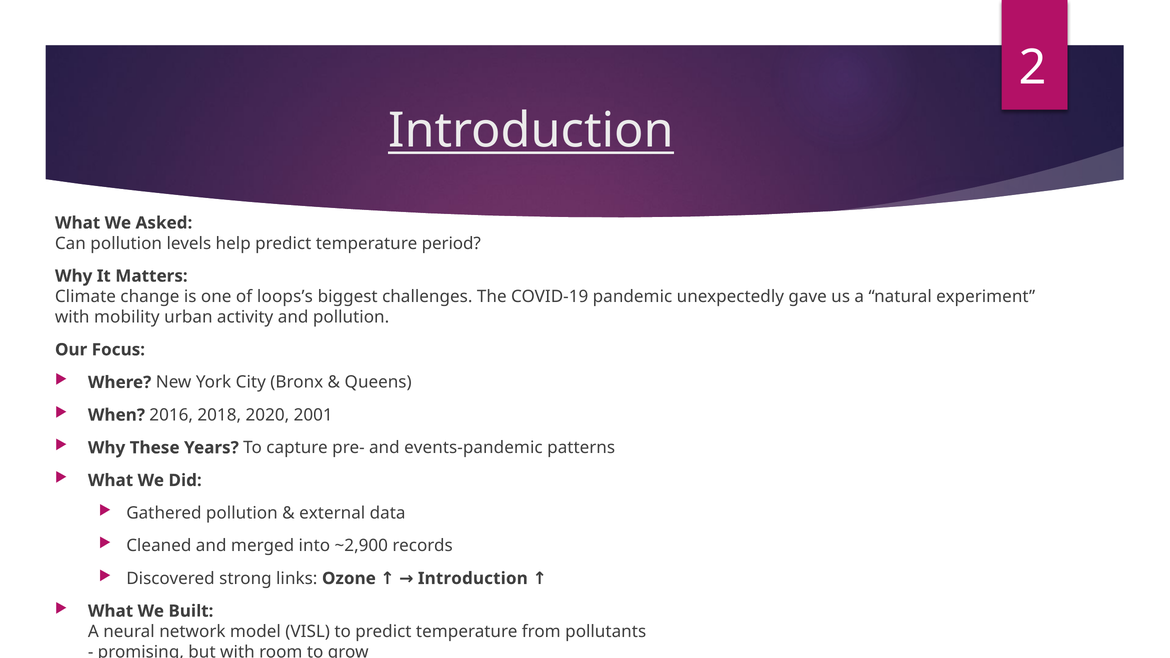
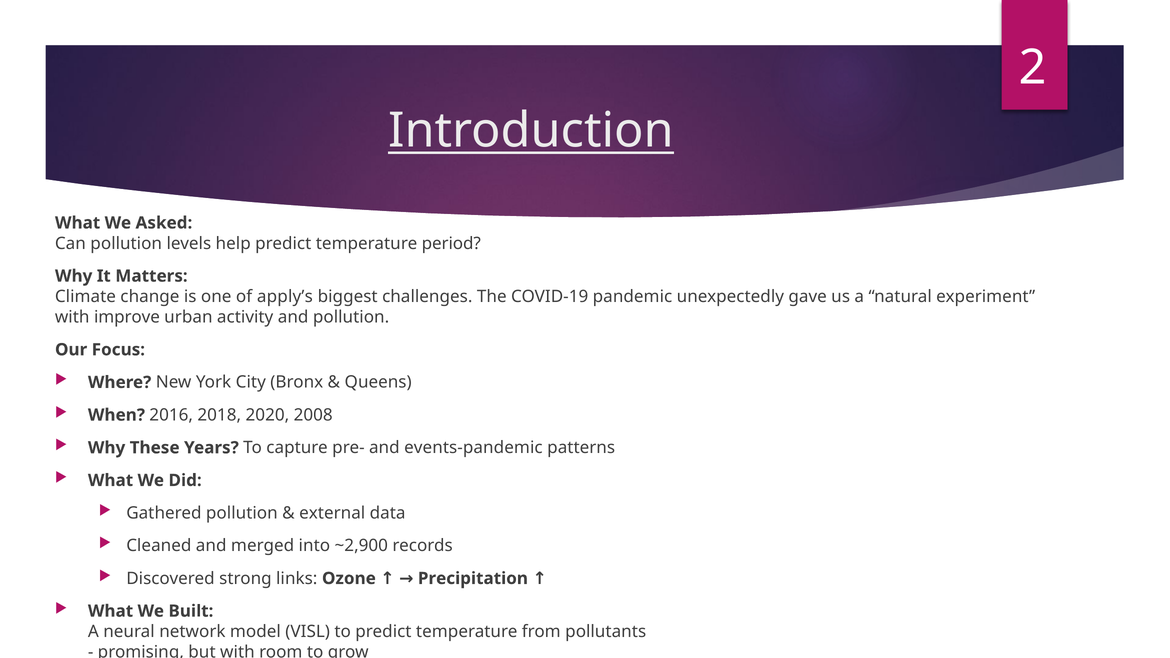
loops’s: loops’s -> apply’s (285, 297)
mobility: mobility -> improve (127, 317)
2001: 2001 -> 2008 (313, 415)
Ozone Introduction: Introduction -> Precipitation (473, 579)
